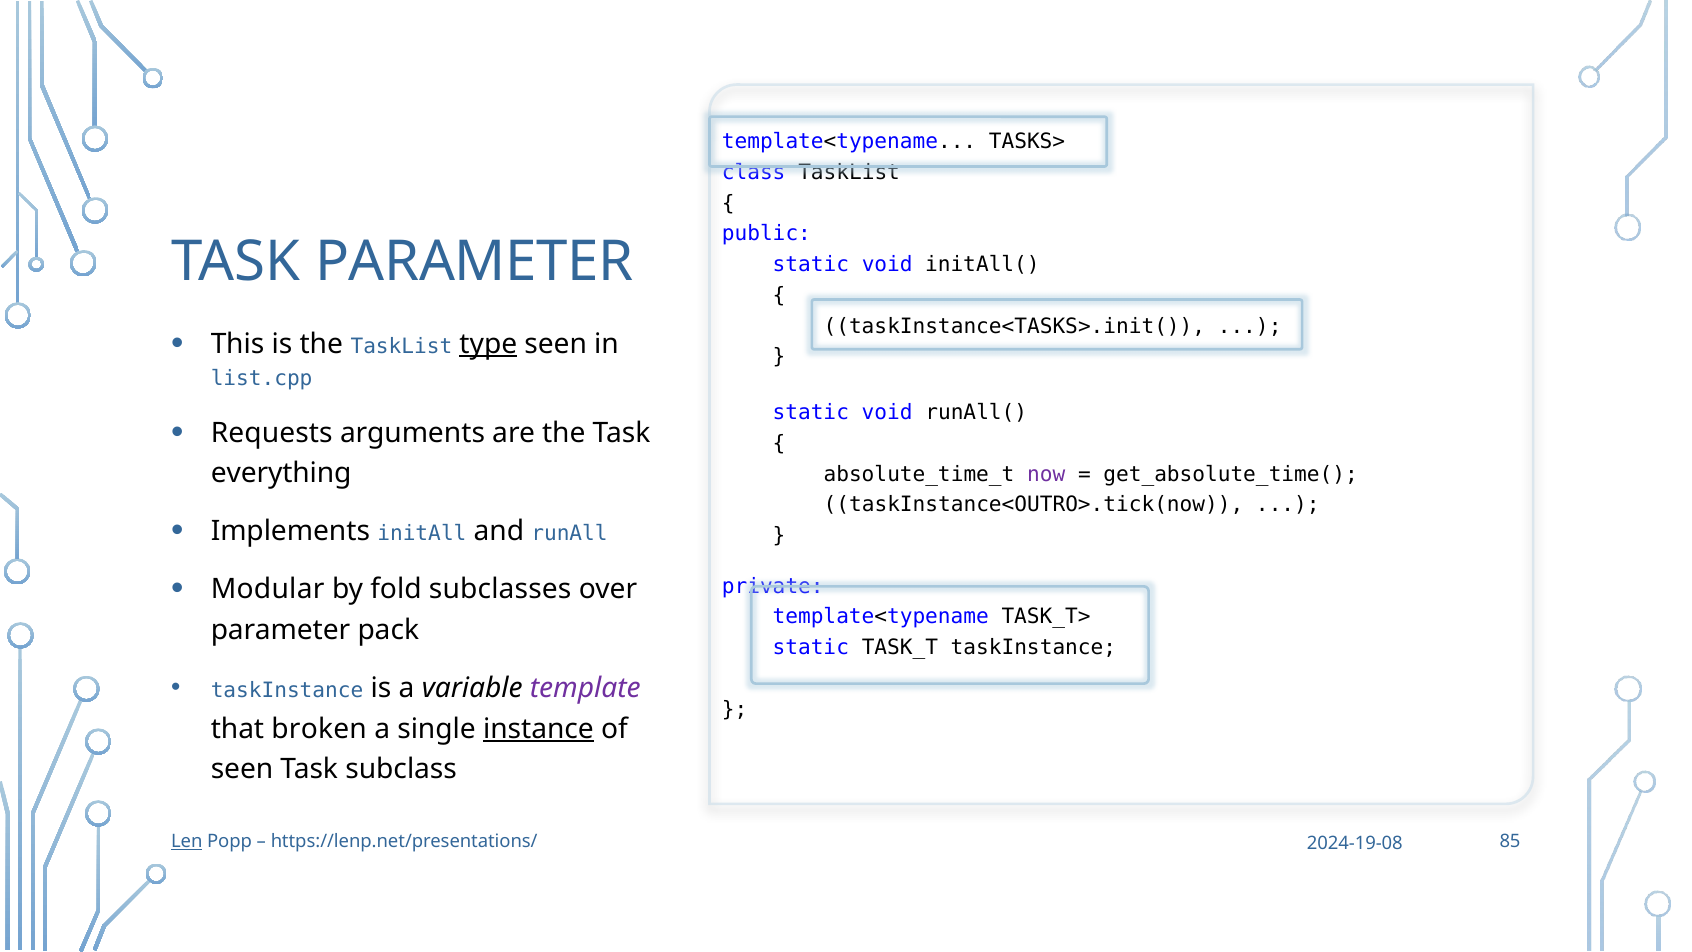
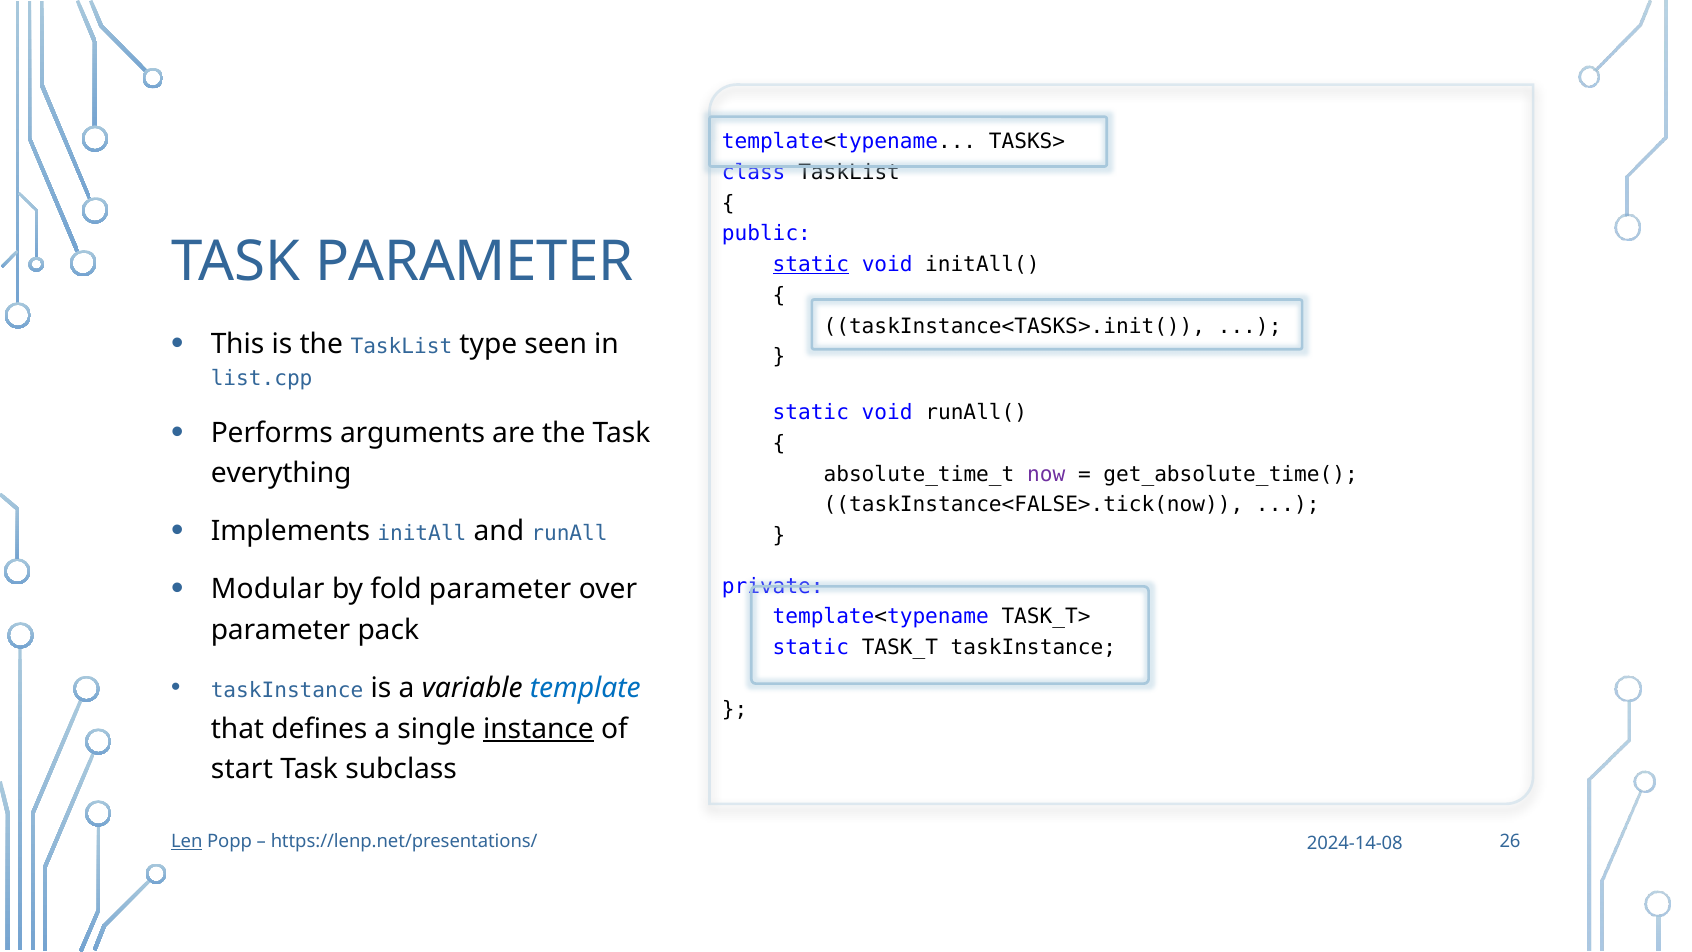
static underline: none -> present (811, 265)
type underline: present -> none (488, 344)
Requests: Requests -> Performs (272, 433)
taskInstance<OUTRO>.tick(now: taskInstance<OUTRO>.tick(now -> taskInstance<FALSE>.tick(now (1033, 505)
fold subclasses: subclasses -> parameter (500, 590)
template colour: purple -> blue (585, 688)
broken: broken -> defines (319, 729)
seen: seen -> start (242, 769)
85: 85 -> 26 (1510, 842)
2024-19-08: 2024-19-08 -> 2024-14-08 (1355, 843)
